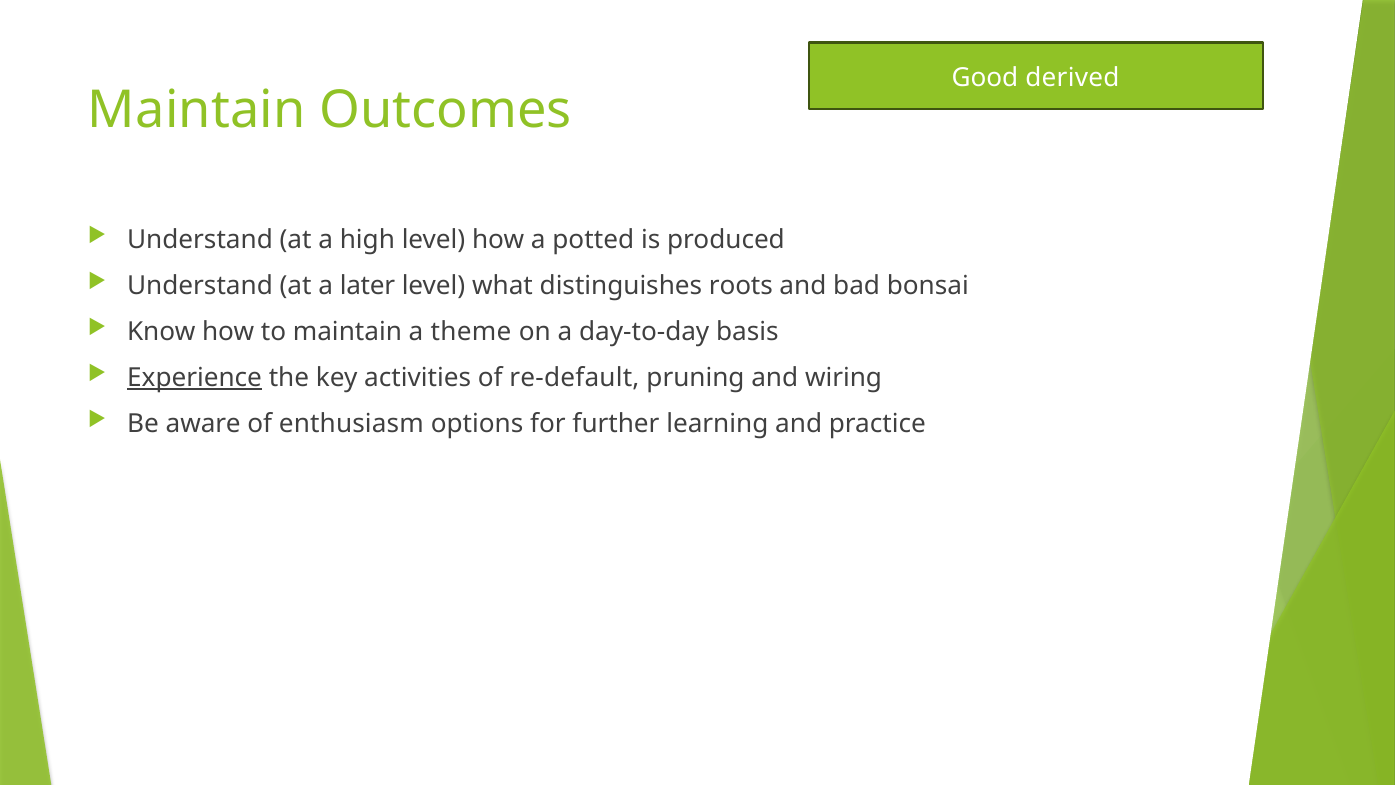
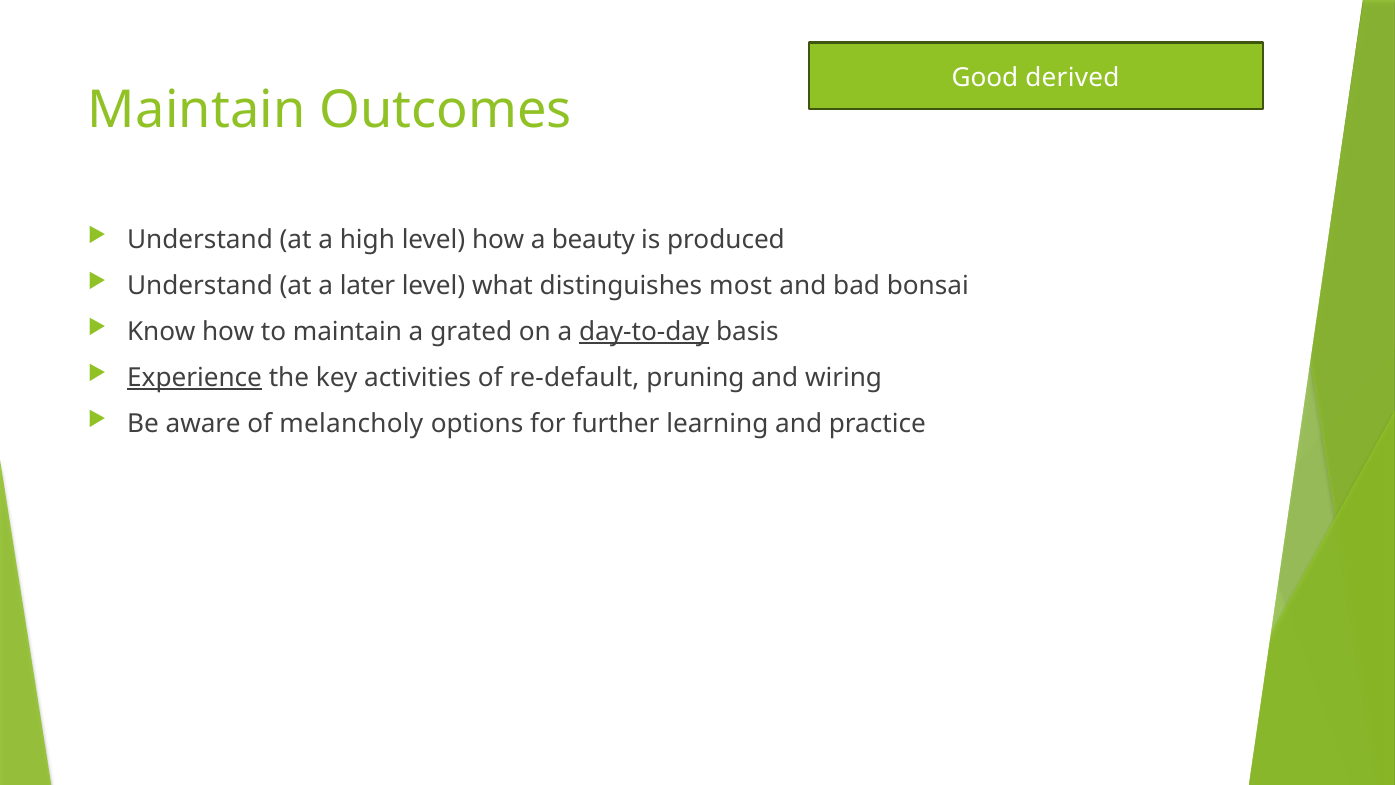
potted: potted -> beauty (593, 240)
roots: roots -> most (741, 286)
theme: theme -> grated (471, 332)
day-to-day underline: none -> present (644, 332)
enthusiasm: enthusiasm -> melancholy (351, 423)
